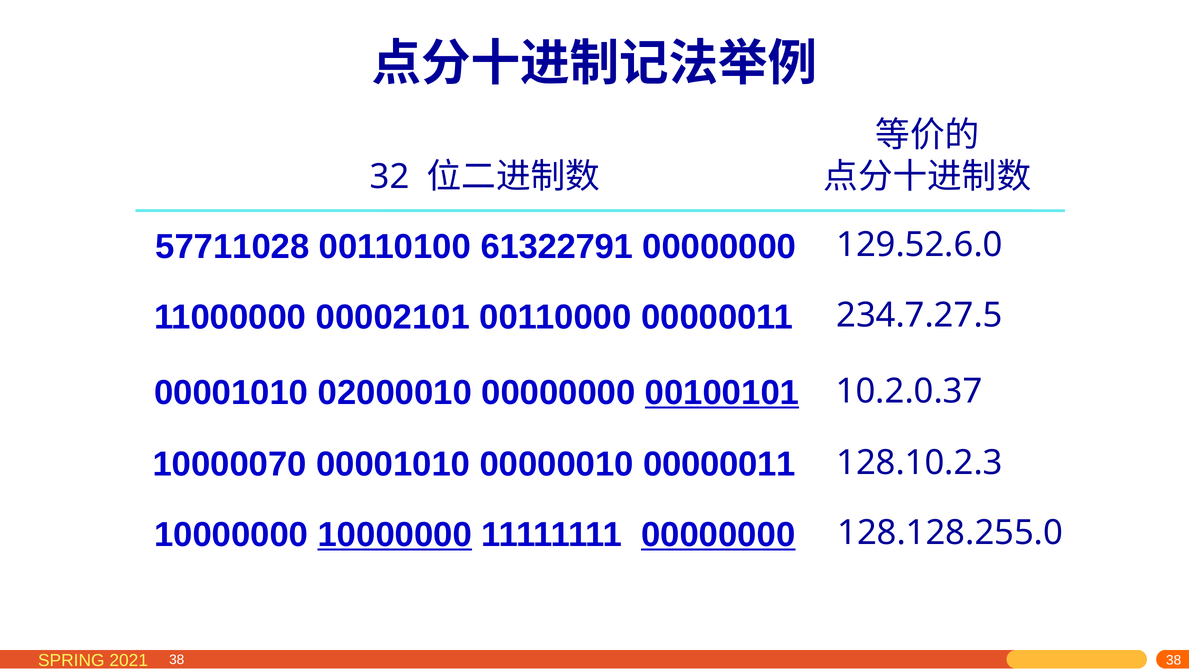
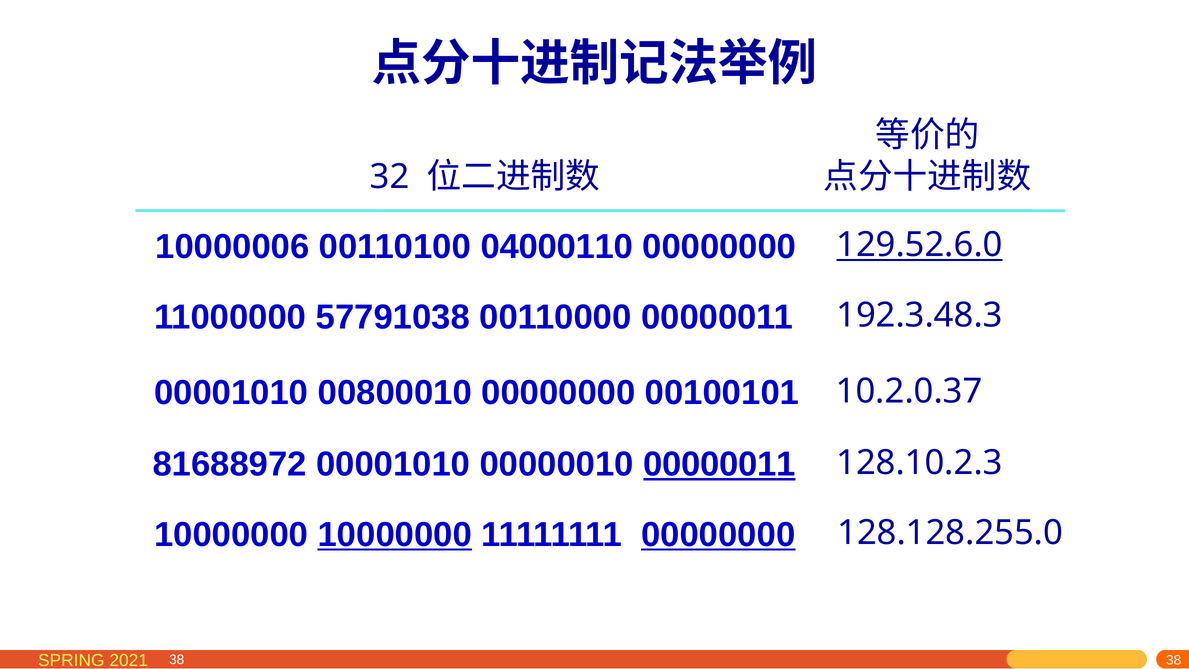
57711028: 57711028 -> 10000006 (232, 247)
61322791: 61322791 -> 04000110 (557, 247)
129.52.6.0 underline: none -> present (919, 245)
00002101: 00002101 -> 57791038 (393, 317)
234.7.27.5: 234.7.27.5 -> 192.3.48.3 (919, 315)
02000010: 02000010 -> 00800010 (395, 393)
00100101 underline: present -> none (722, 393)
10000070: 10000070 -> 81688972 (230, 464)
00000011 underline: none -> present (720, 464)
